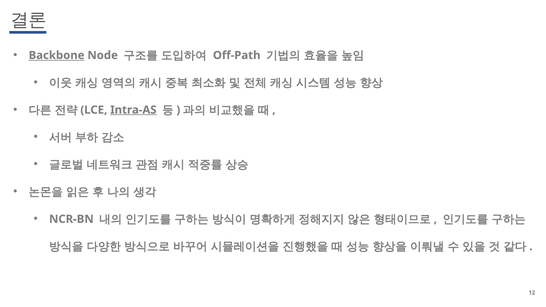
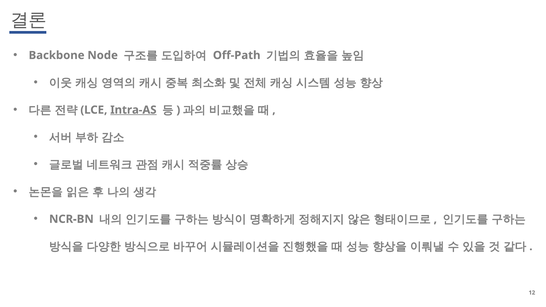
Backbone underline: present -> none (57, 55)
